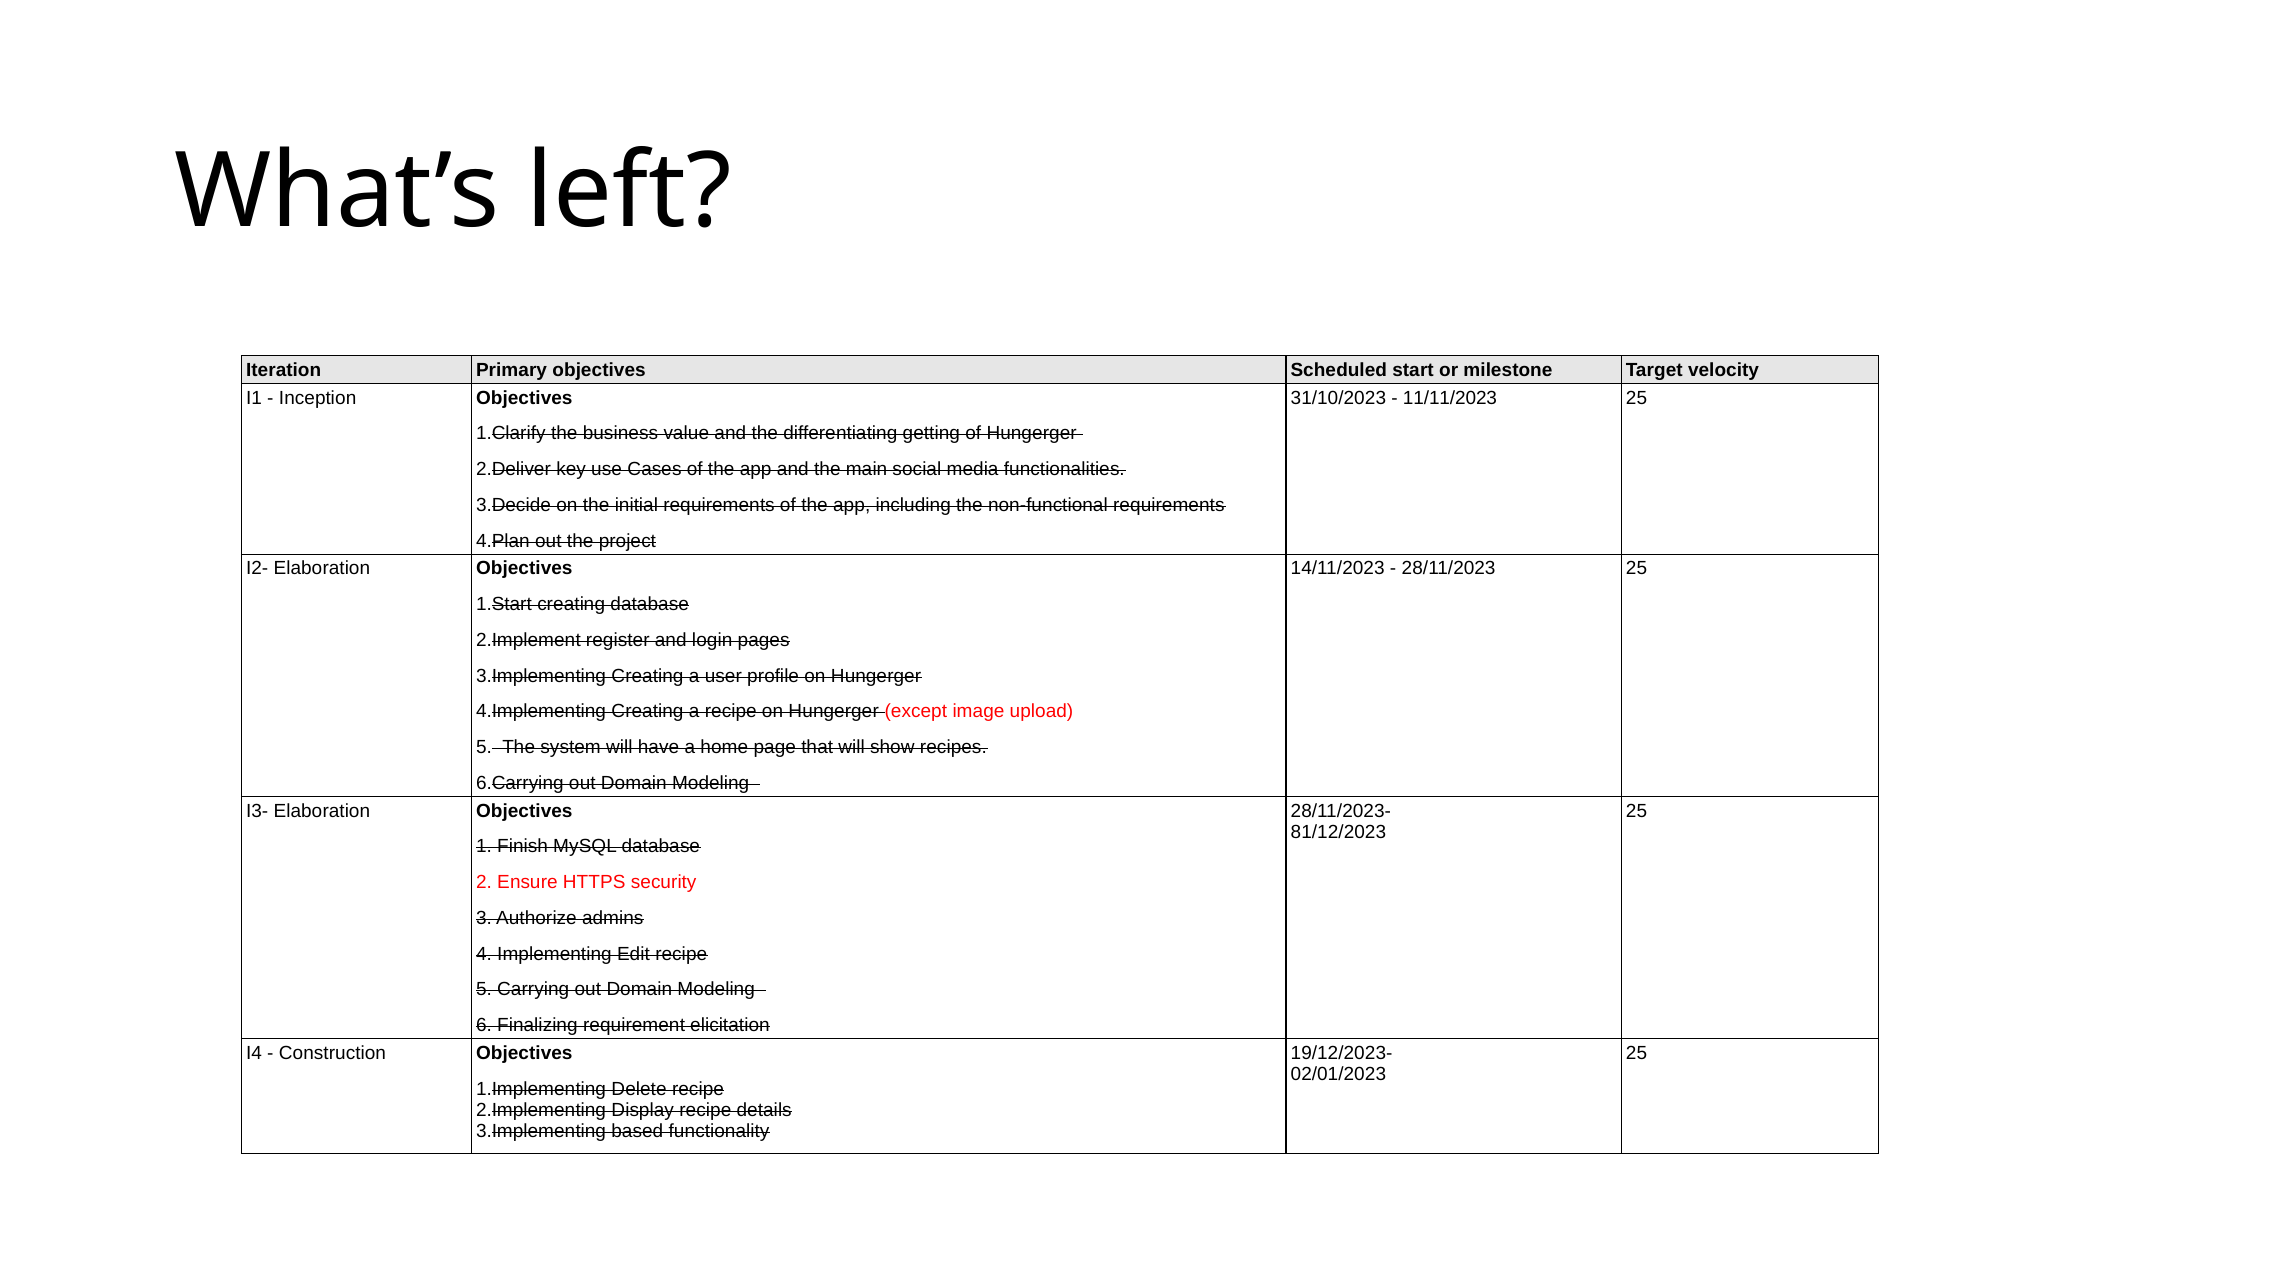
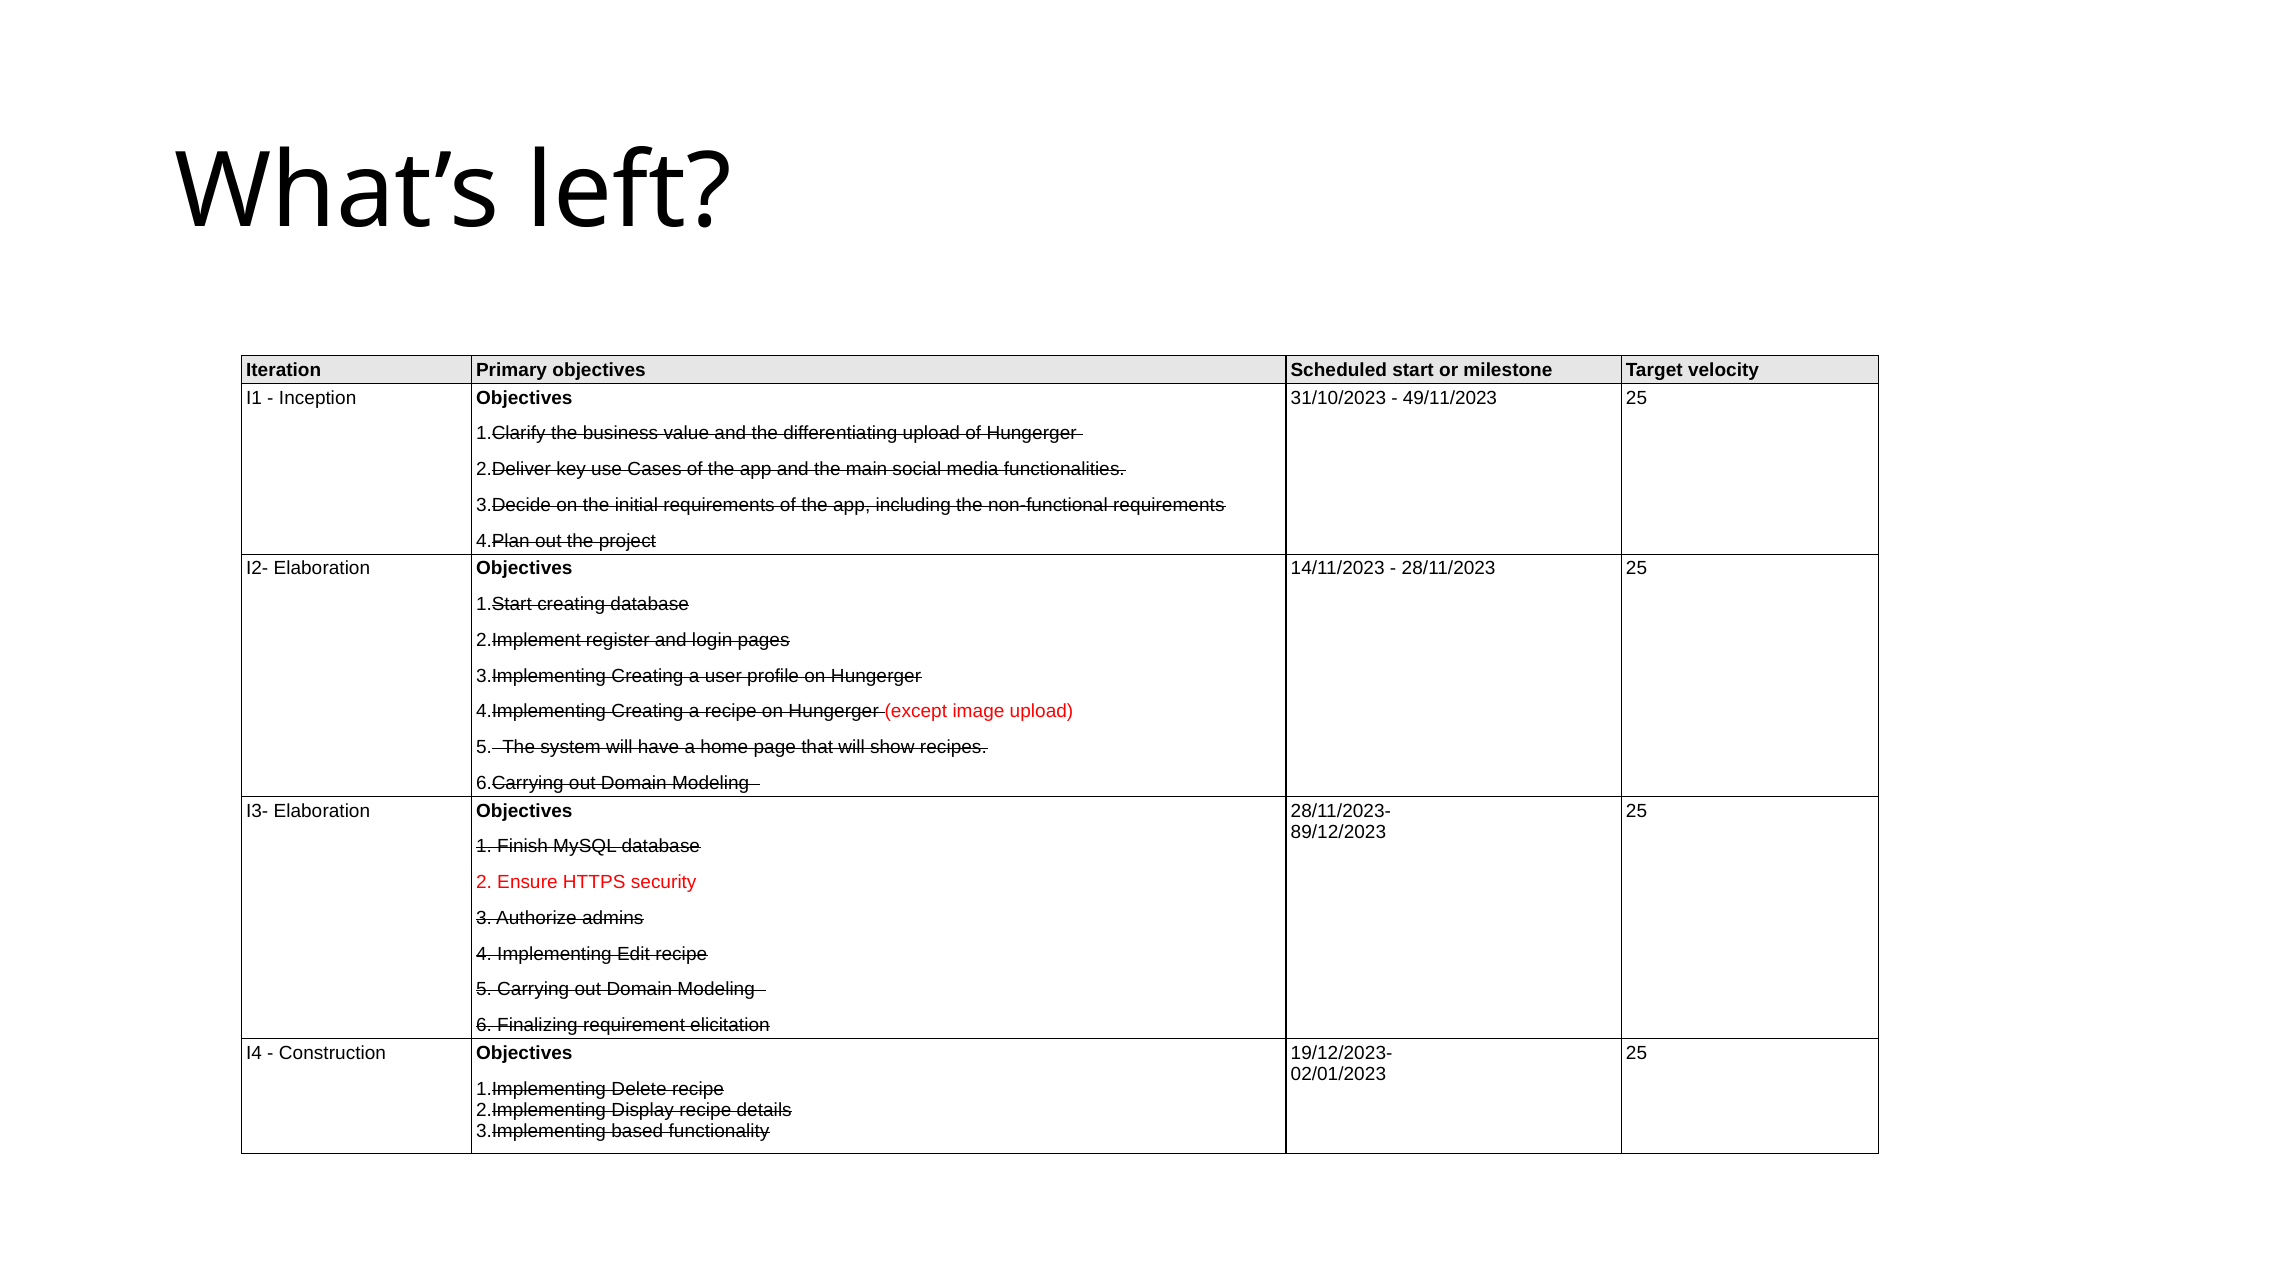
11/11/2023: 11/11/2023 -> 49/11/2023 (1450, 398)
differentiating getting: getting -> upload (931, 434)
81/12/2023: 81/12/2023 -> 89/12/2023 (1338, 832)
